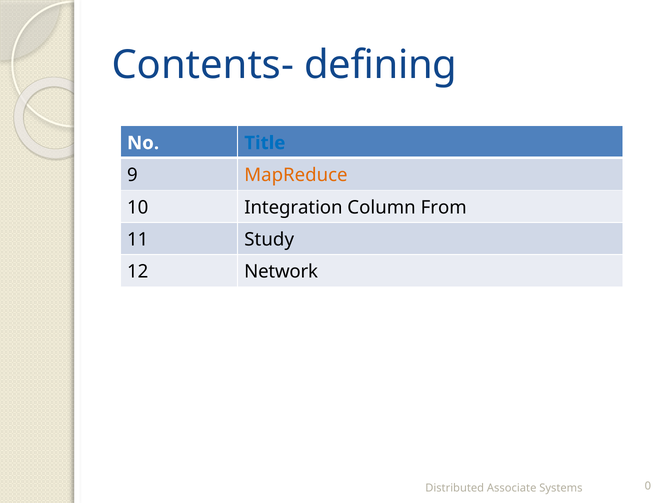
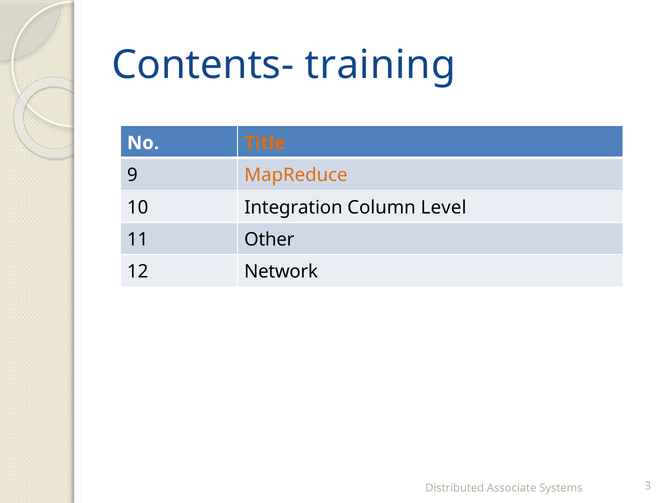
defining: defining -> training (380, 65)
Title colour: blue -> orange (265, 143)
From: From -> Level (444, 207)
Study: Study -> Other (269, 239)
0: 0 -> 3 (648, 486)
